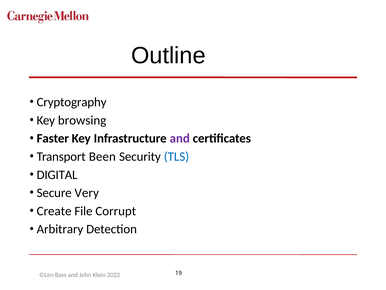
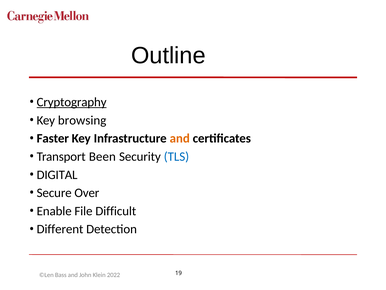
Cryptography underline: none -> present (72, 102)
and colour: purple -> orange (180, 138)
Very: Very -> Over (87, 193)
Create: Create -> Enable (54, 211)
Corrupt: Corrupt -> Difficult (116, 211)
Arbitrary: Arbitrary -> Different (60, 229)
